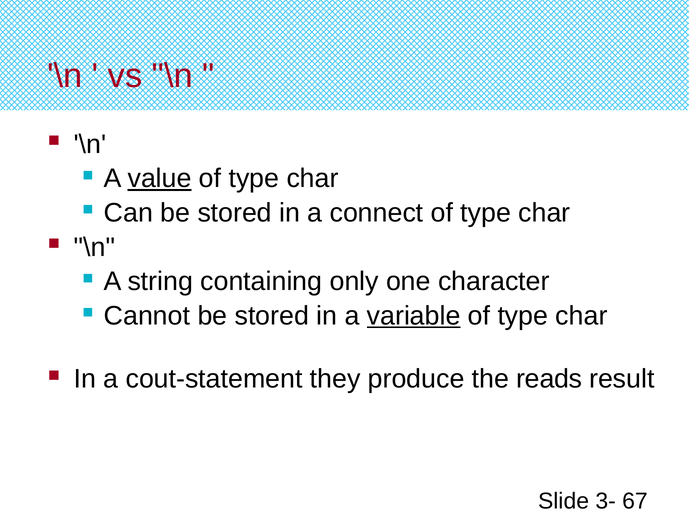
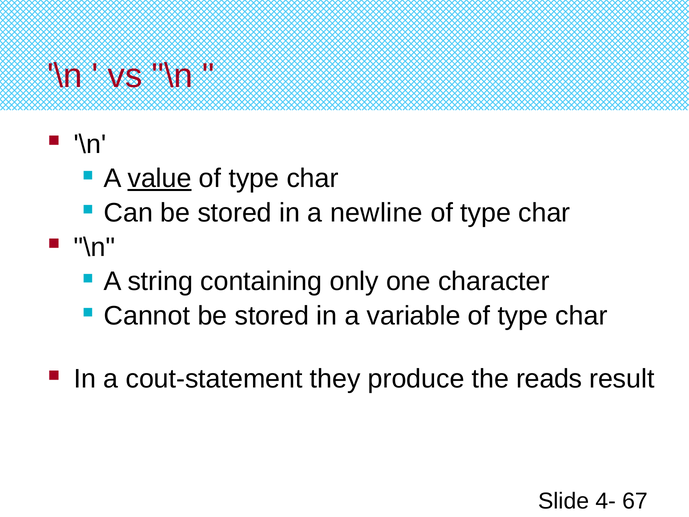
connect: connect -> newline (376, 213)
variable underline: present -> none (414, 316)
3-: 3- -> 4- (606, 501)
